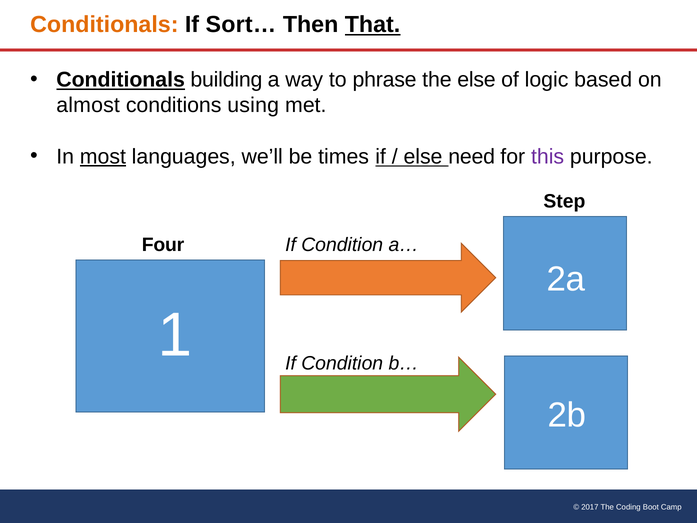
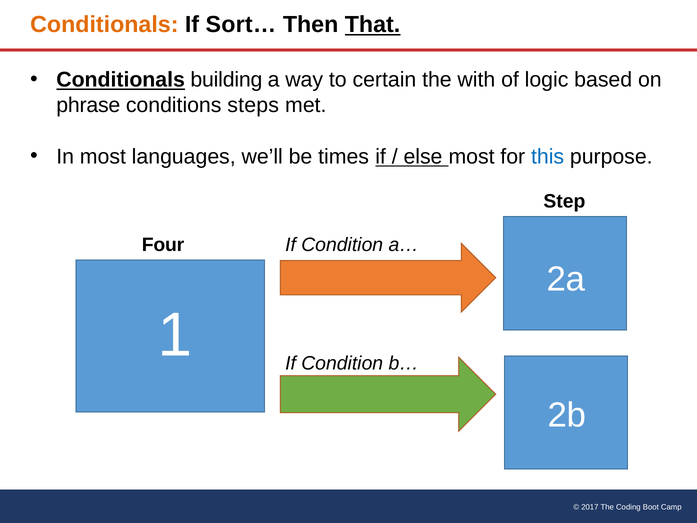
phrase: phrase -> certain (384, 80)
the else: else -> with (476, 80)
almost: almost -> phrase (88, 105)
using: using -> steps (253, 105)
most underline: present -> none (103, 156)
else need: need -> most (472, 156)
this colour: purple -> blue (548, 156)
